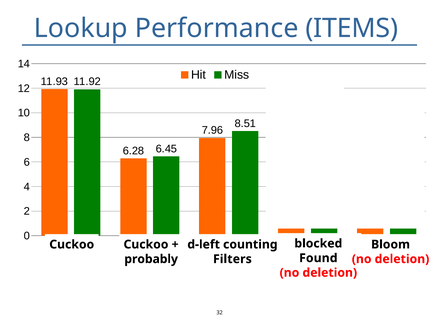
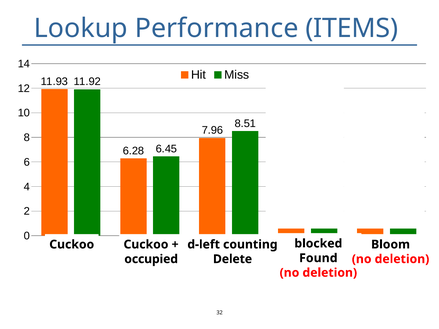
probably: probably -> occupied (151, 259)
Filters: Filters -> Delete (233, 259)
